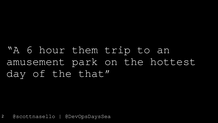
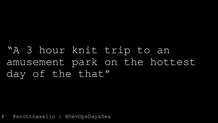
6: 6 -> 3 (29, 49)
them: them -> knit (85, 49)
